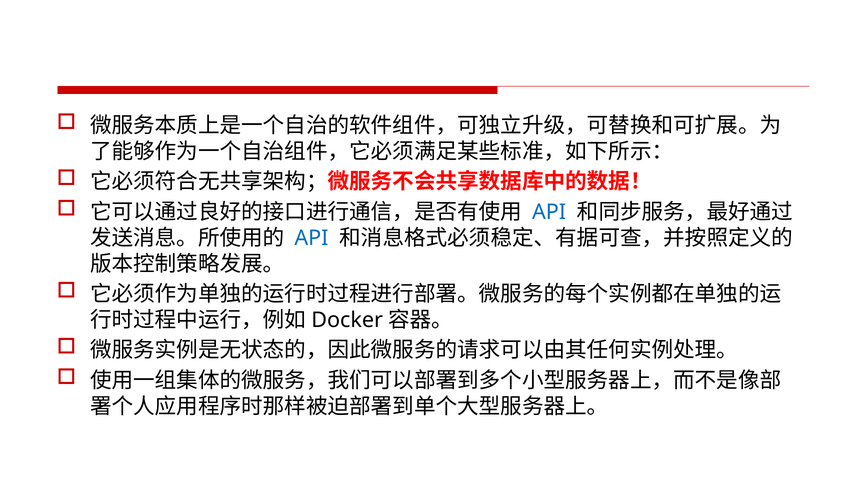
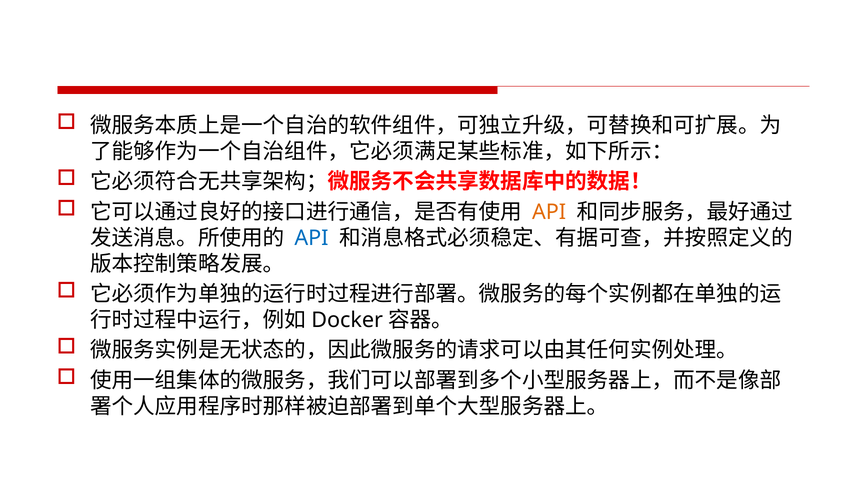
API colour: blue -> orange (549, 212)
